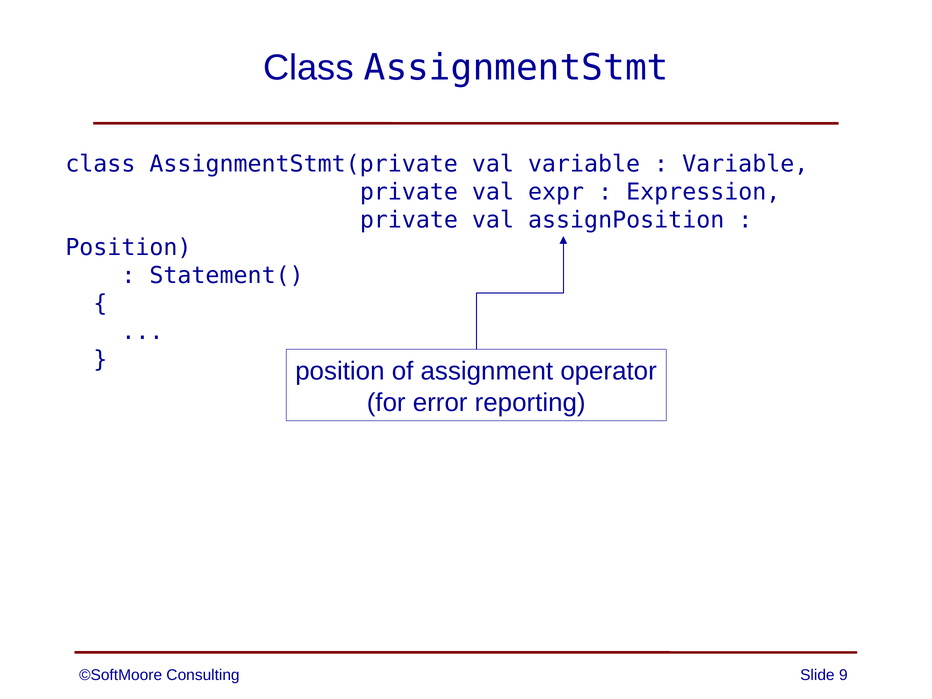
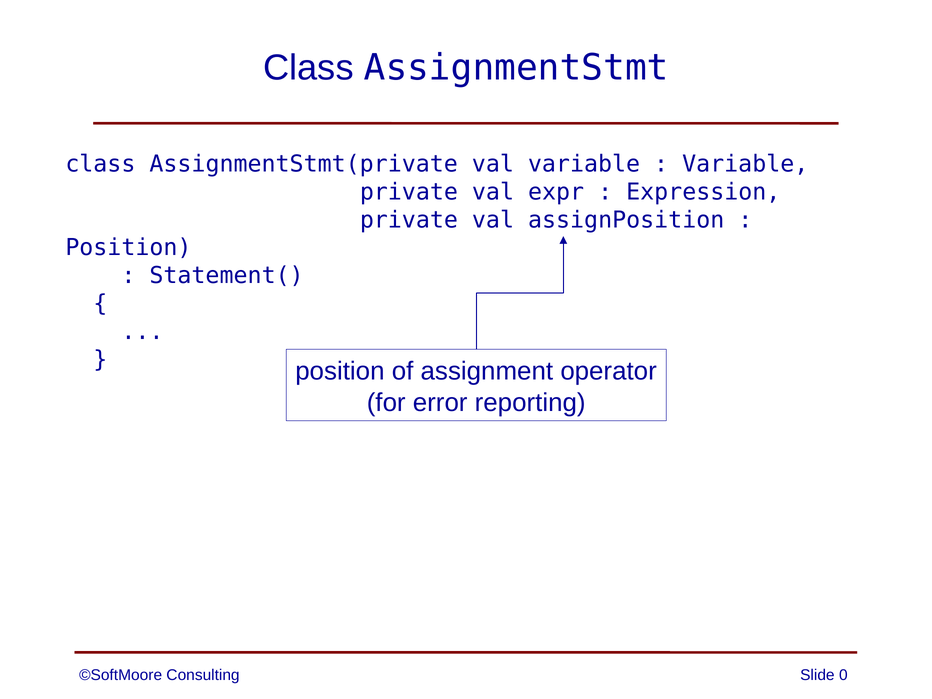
9: 9 -> 0 (843, 675)
